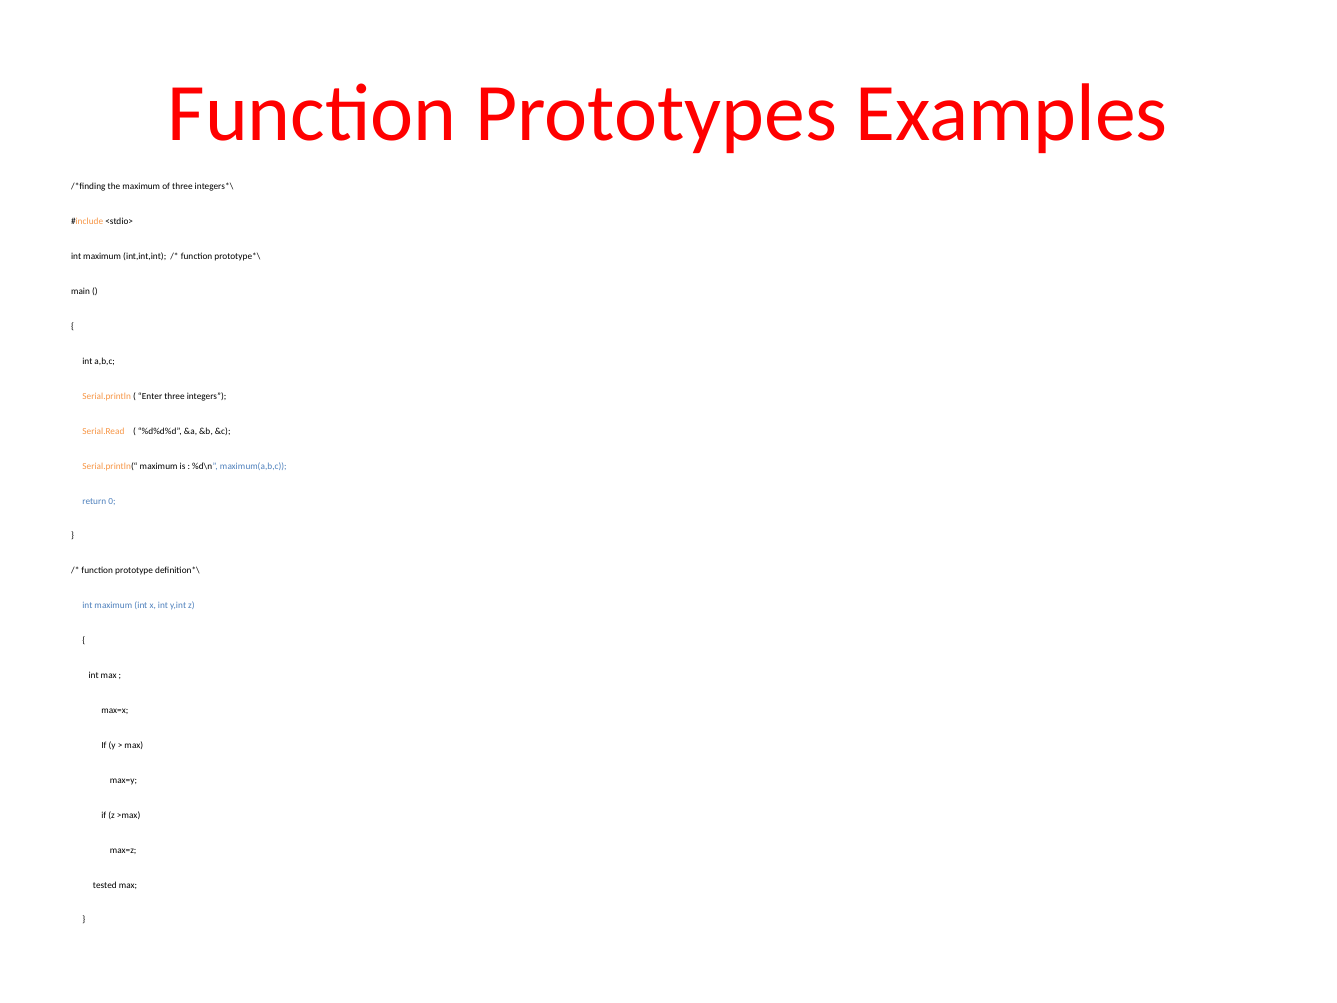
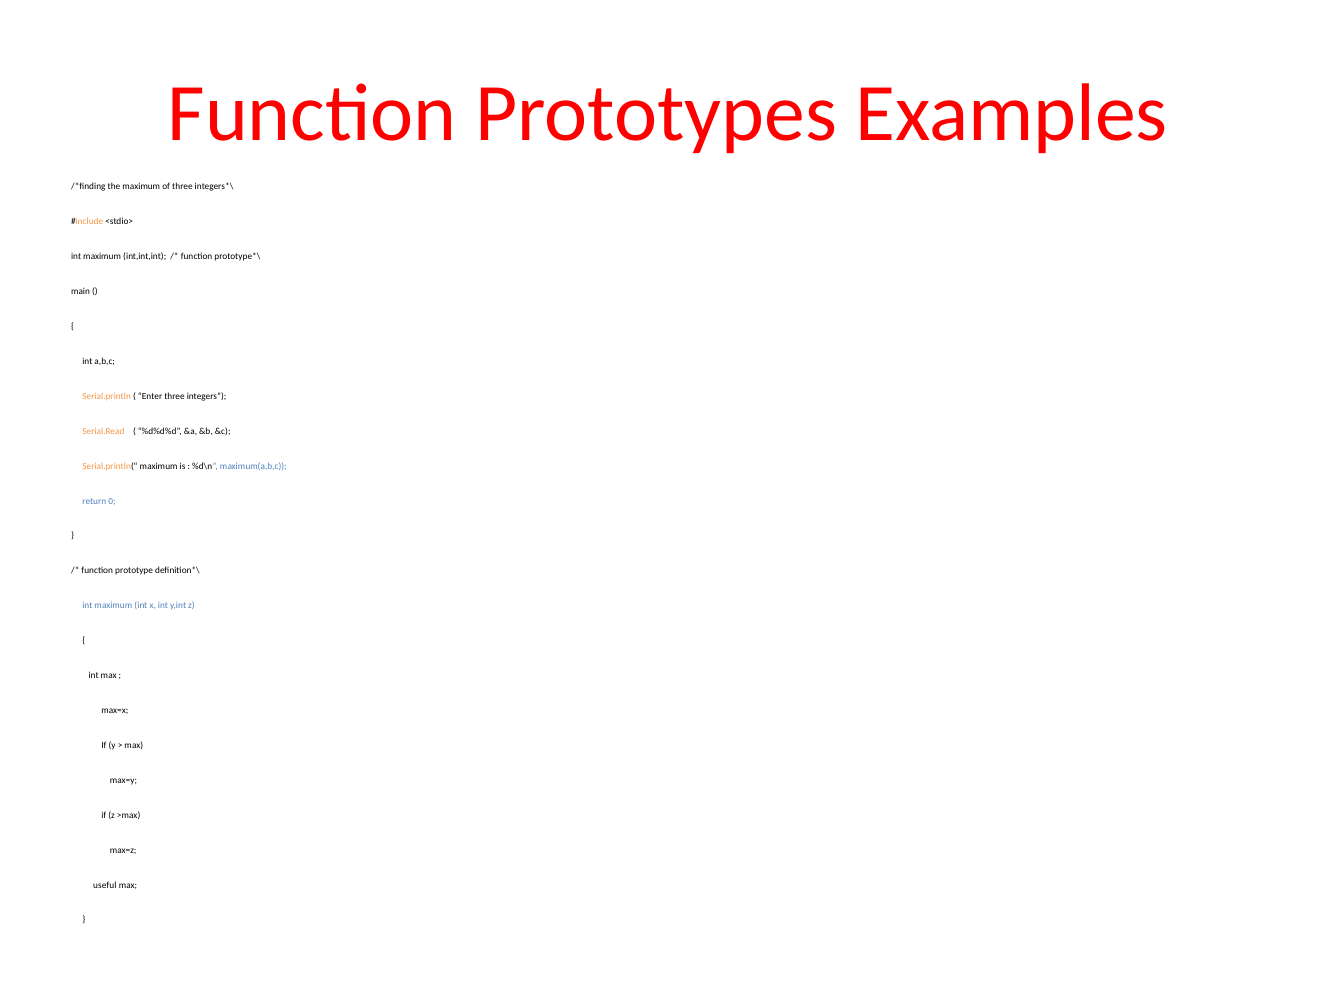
tested: tested -> useful (105, 885)
